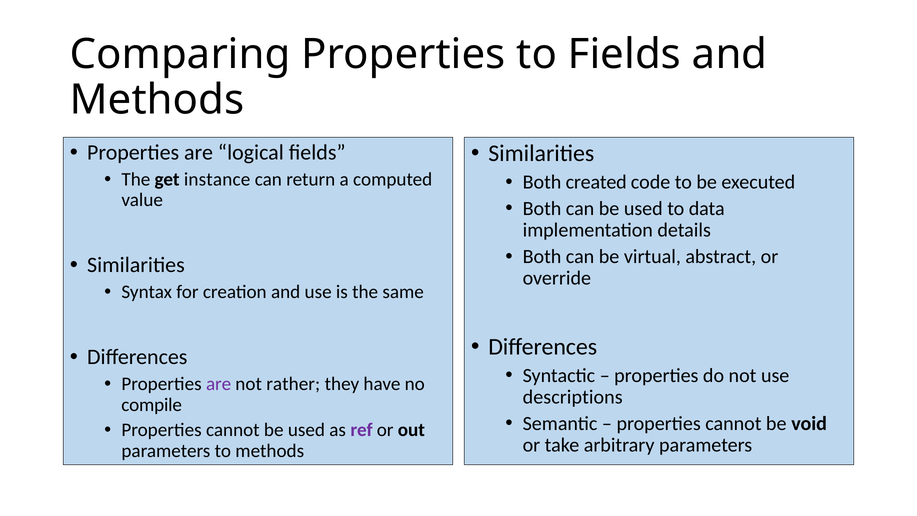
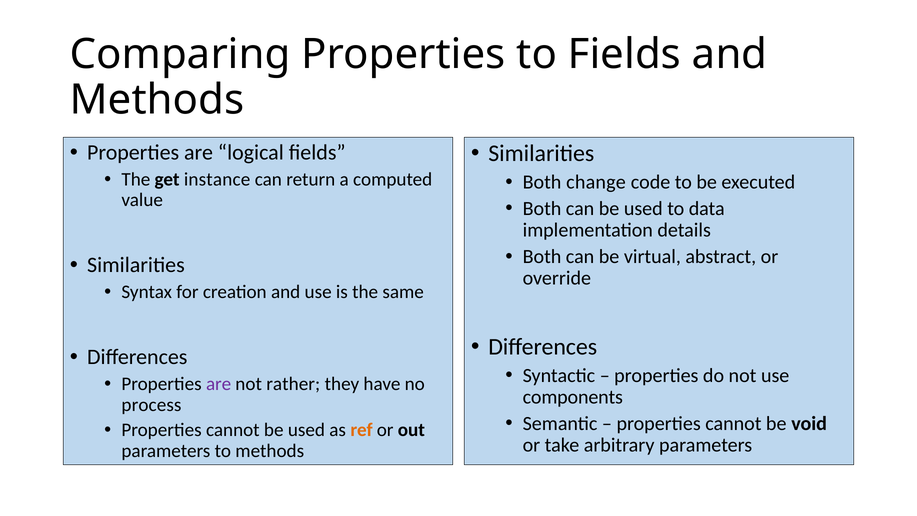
created: created -> change (596, 182)
descriptions: descriptions -> components (573, 397)
compile: compile -> process (151, 405)
ref colour: purple -> orange (362, 430)
